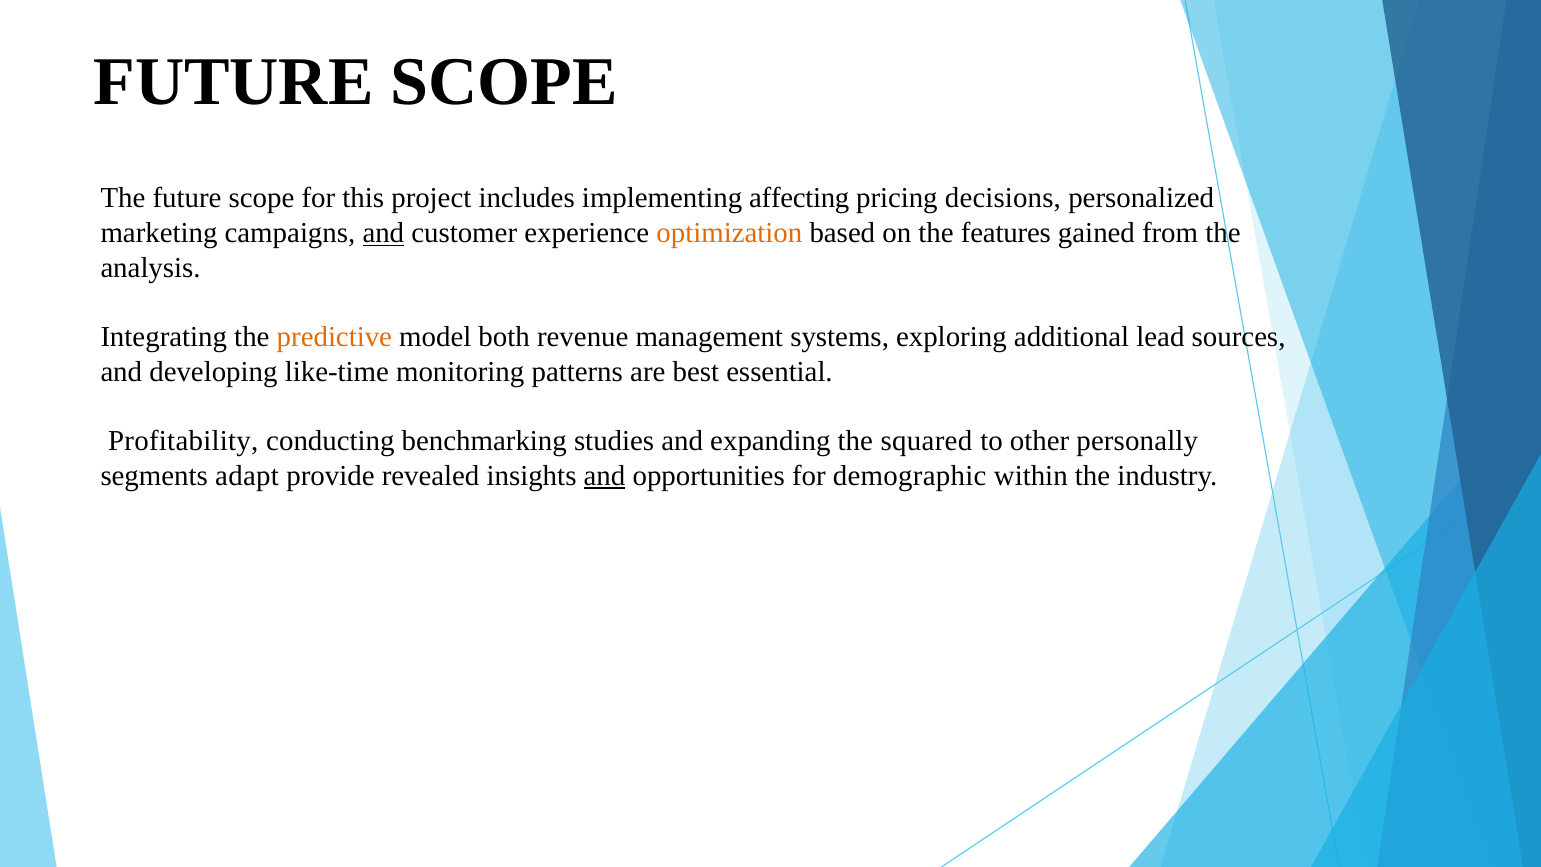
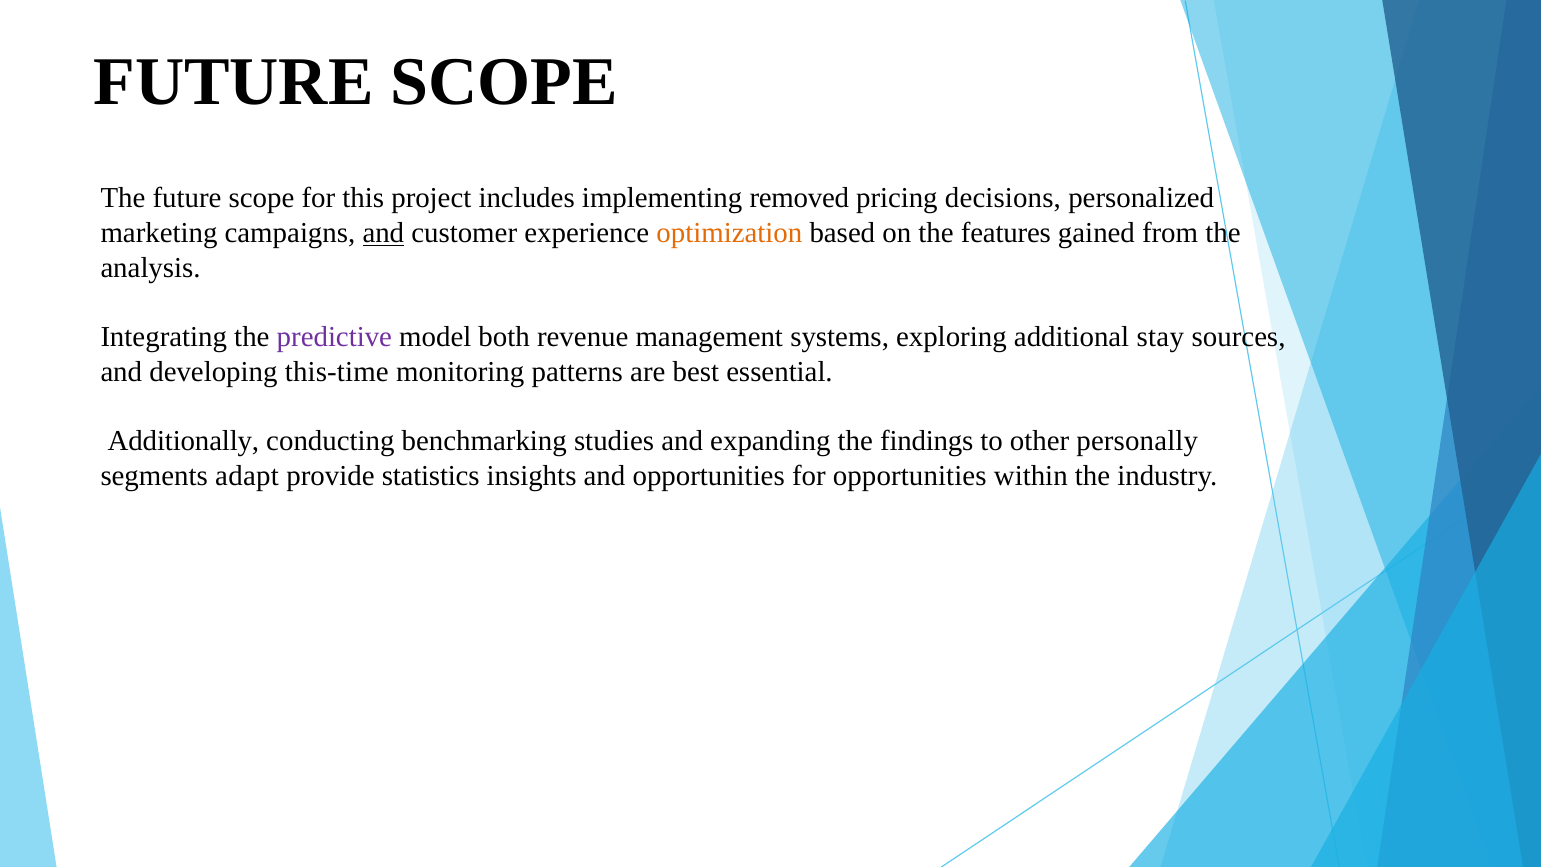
affecting: affecting -> removed (799, 198)
predictive colour: orange -> purple (334, 337)
lead: lead -> stay (1160, 337)
like-time: like-time -> this-time (337, 372)
Profitability: Profitability -> Additionally (183, 441)
squared: squared -> findings (927, 441)
revealed: revealed -> statistics (431, 476)
and underline: present -> none (605, 476)
for demographic: demographic -> opportunities (910, 476)
